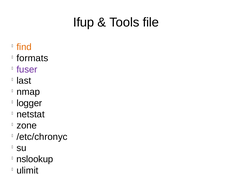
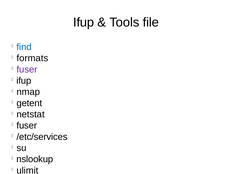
find colour: orange -> blue (24, 47)
last: last -> ifup (24, 81)
logger: logger -> getent (29, 103)
zone: zone -> fuser (27, 126)
/etc/chronyc: /etc/chronyc -> /etc/services (42, 137)
